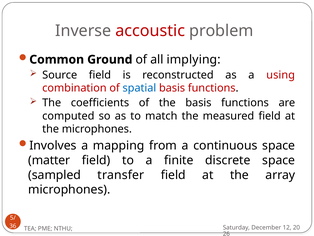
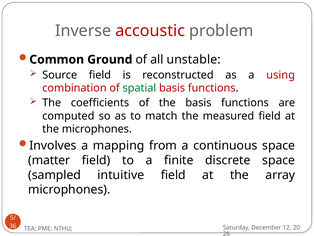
implying: implying -> unstable (194, 59)
spatial colour: blue -> green (139, 88)
transfer: transfer -> intuitive (121, 175)
